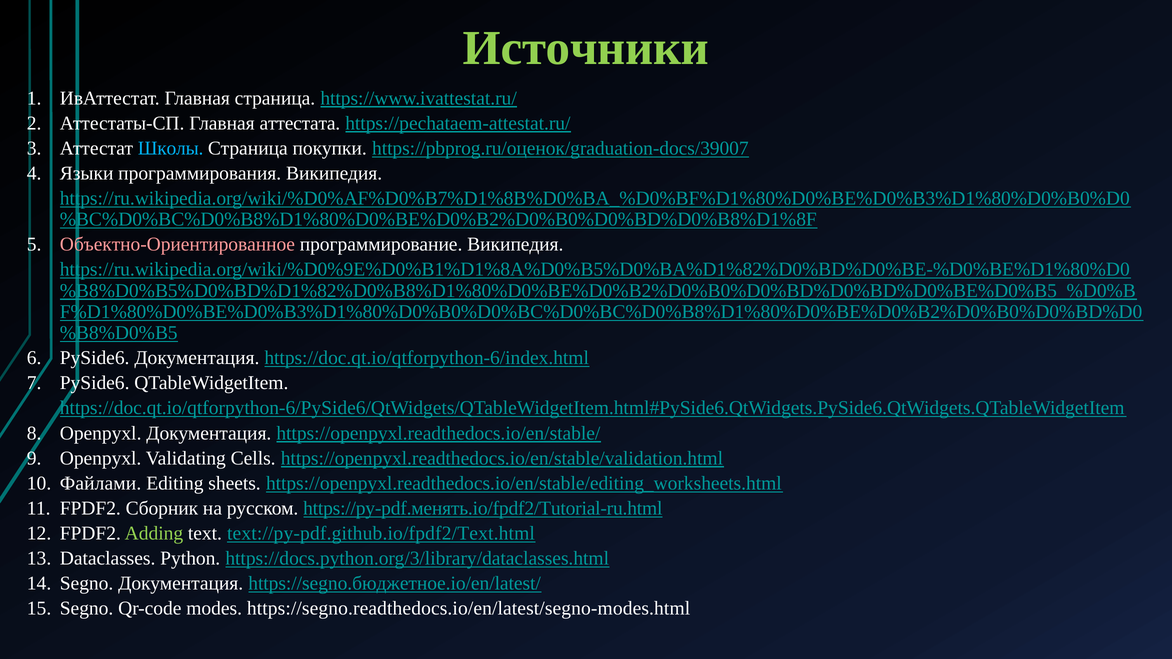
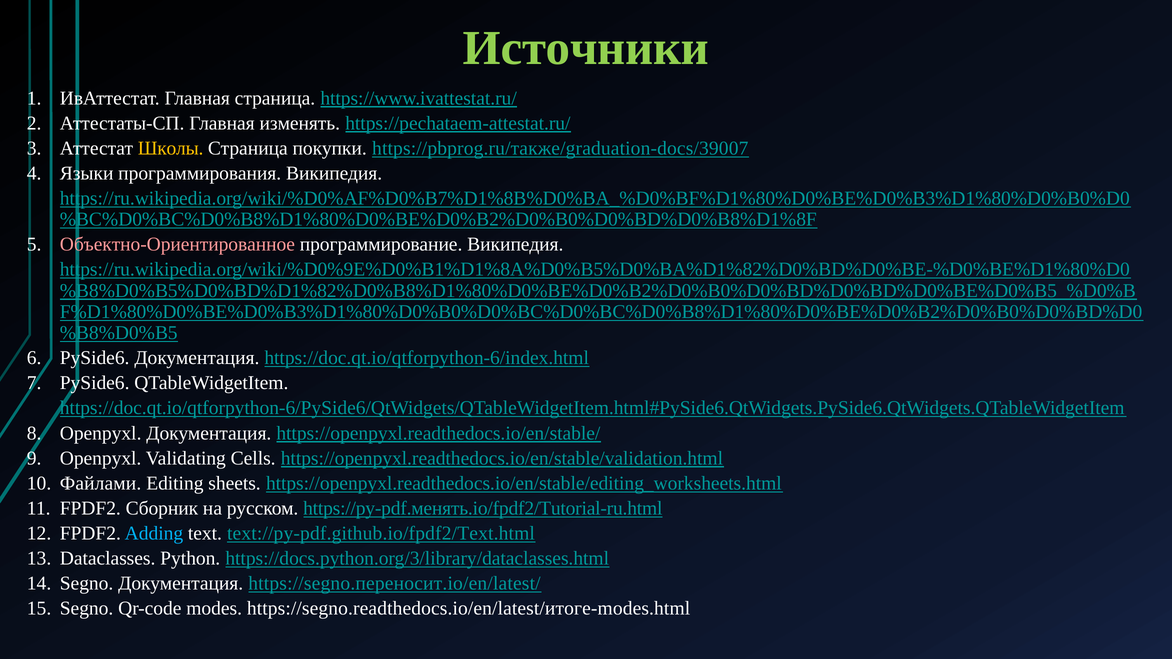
аттестата: аттестата -> изменять (300, 123)
Школы colour: light blue -> yellow (171, 148)
https://pbprog.ru/оценок/graduation-docs/39007: https://pbprog.ru/оценок/graduation-docs/39007 -> https://pbprog.ru/также/graduation-docs/39007 (560, 148)
Adding colour: light green -> light blue (154, 534)
https://segno.бюджетное.io/en/latest/: https://segno.бюджетное.io/en/latest/ -> https://segno.переносит.io/en/latest/ (394, 584)
https://segno.readthedocs.io/en/latest/segno-modes.html: https://segno.readthedocs.io/en/latest/segno-modes.html -> https://segno.readthedocs.io/en/latest/итоге-modes.html (469, 609)
